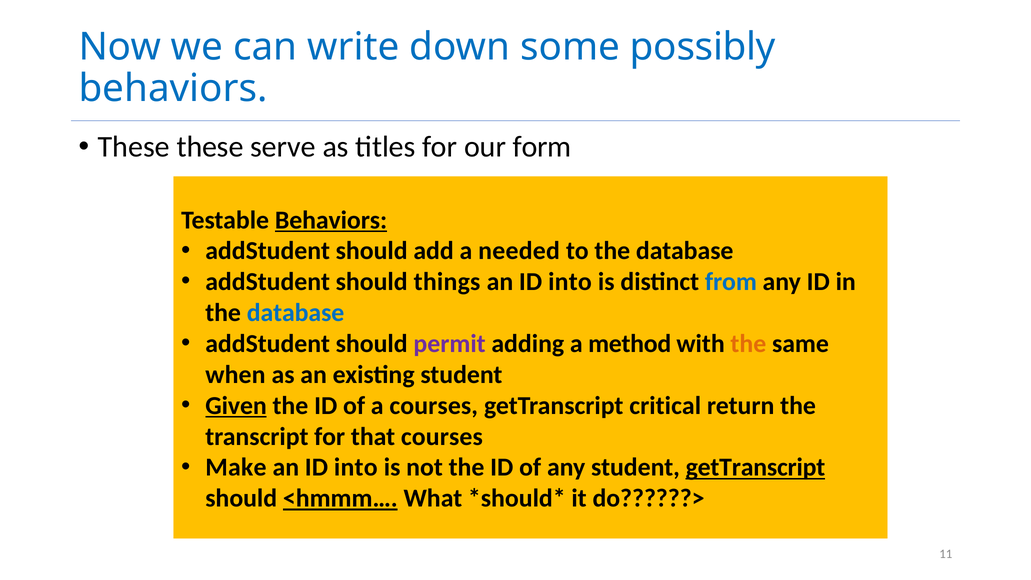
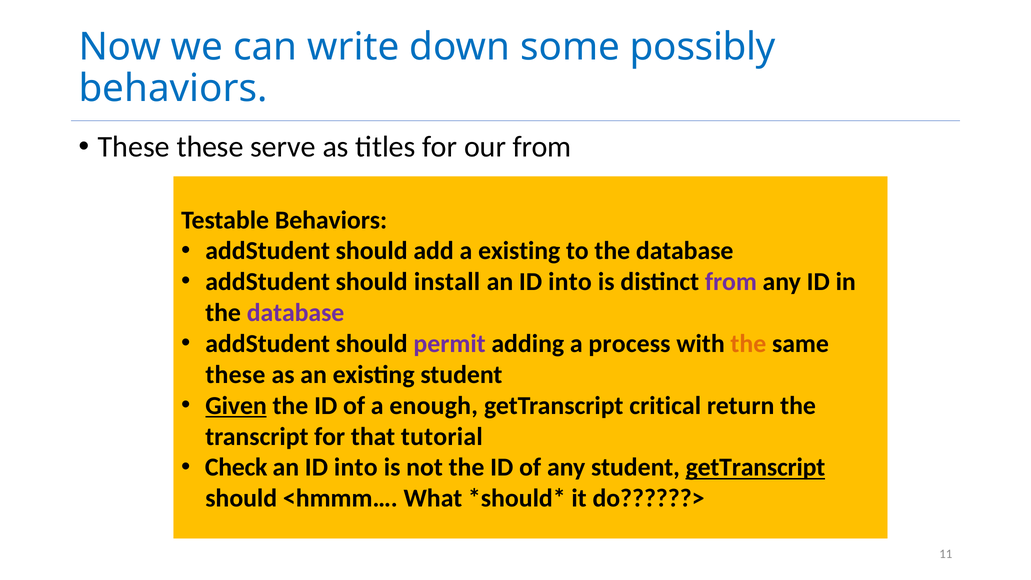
our form: form -> from (542, 147)
Behaviors underline: present -> none (331, 220)
a needed: needed -> existing (519, 251)
things: things -> install (447, 282)
from colour: blue -> purple (731, 282)
database colour: blue -> purple (296, 313)
method: method -> process (629, 344)
when: when -> these (235, 375)
a courses: courses -> enough (434, 406)
that courses: courses -> tutorial (442, 437)
Make: Make -> Check (236, 467)
<hmmm… underline: present -> none (340, 498)
